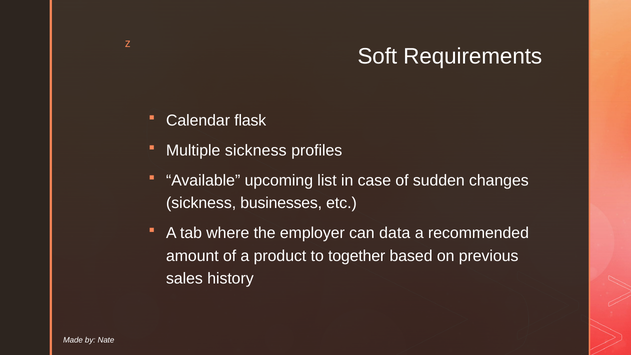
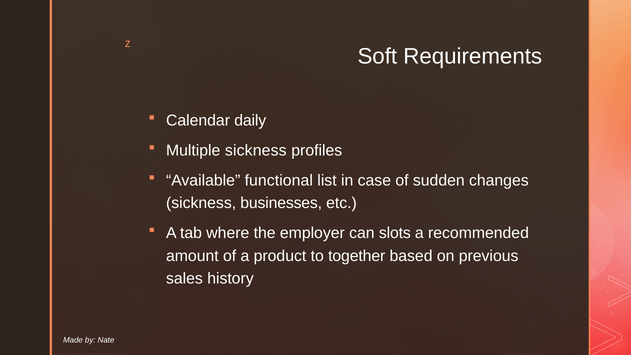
flask: flask -> daily (250, 121)
upcoming: upcoming -> functional (279, 180)
data: data -> slots (395, 233)
